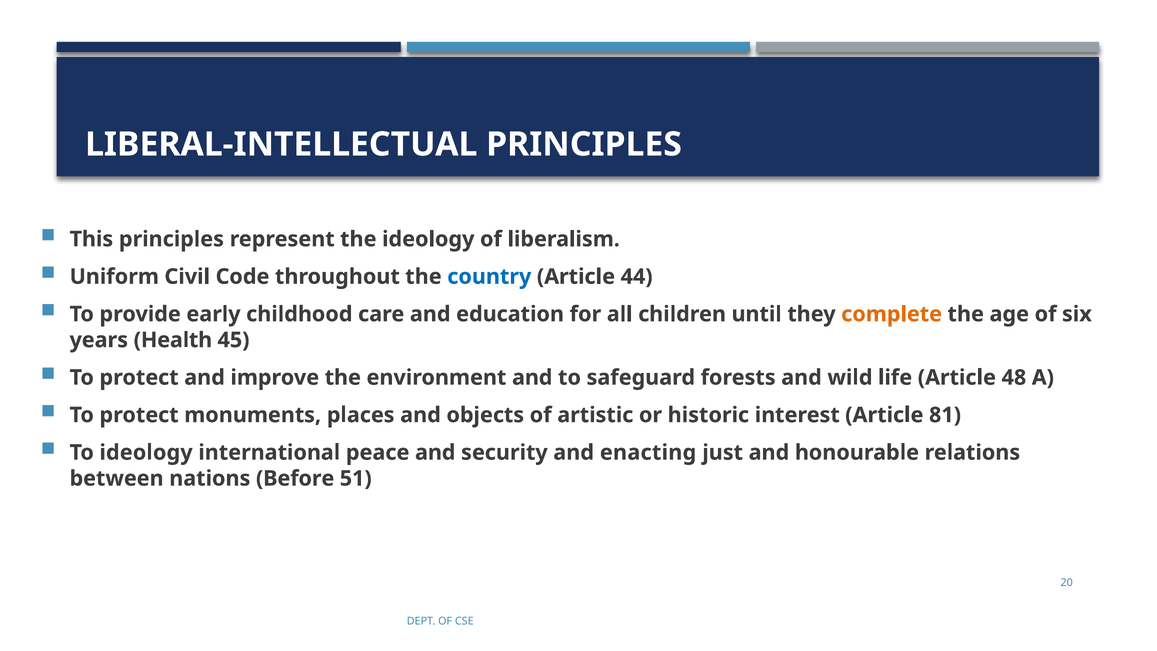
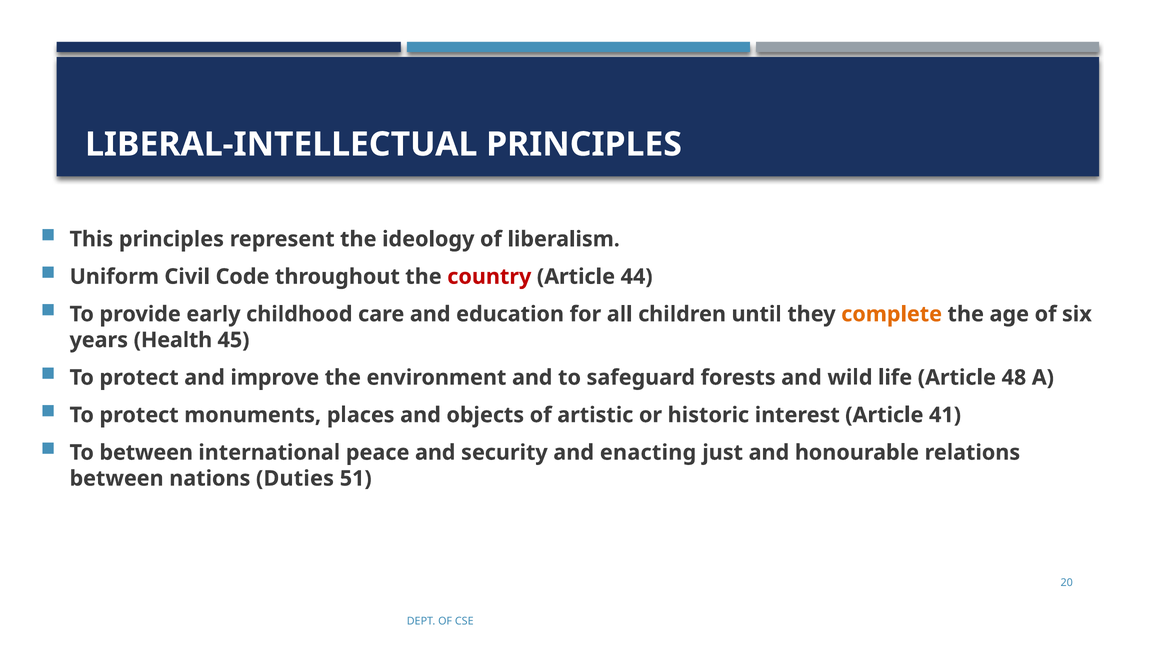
country colour: blue -> red (489, 277)
81: 81 -> 41 (945, 415)
To ideology: ideology -> between (146, 452)
Before: Before -> Duties (295, 478)
